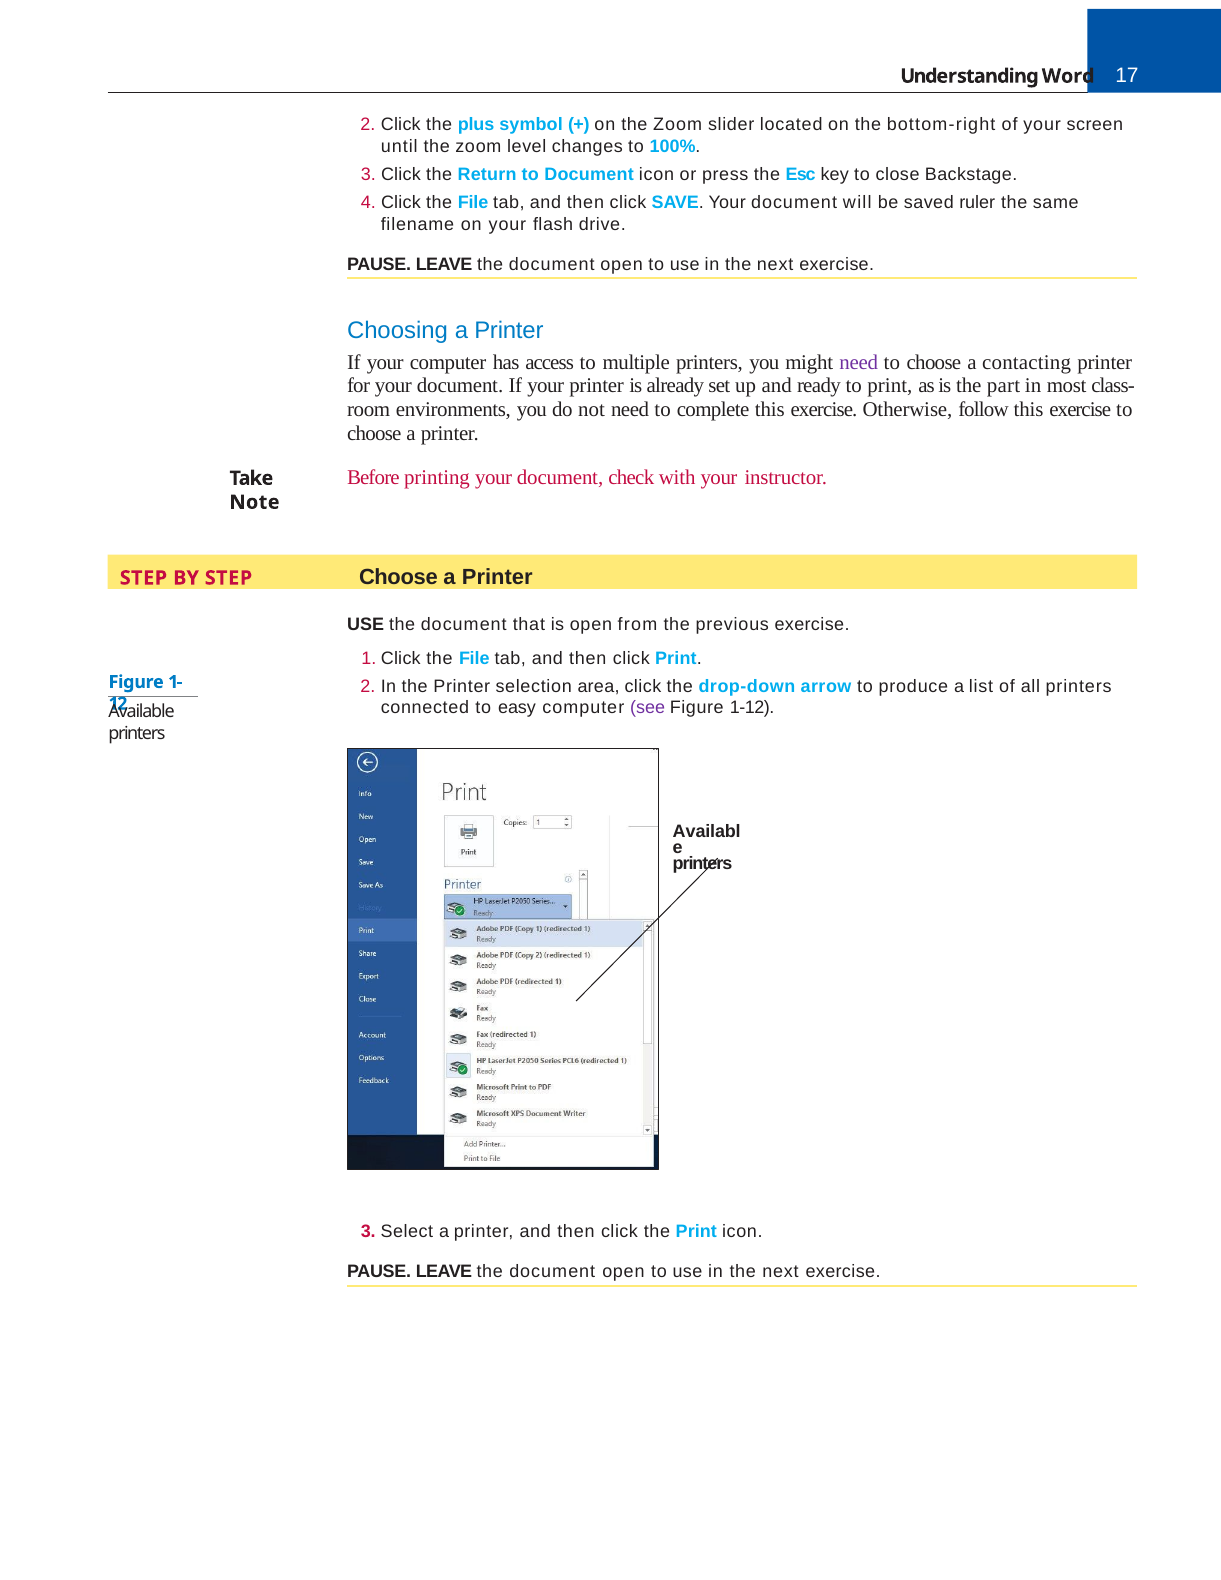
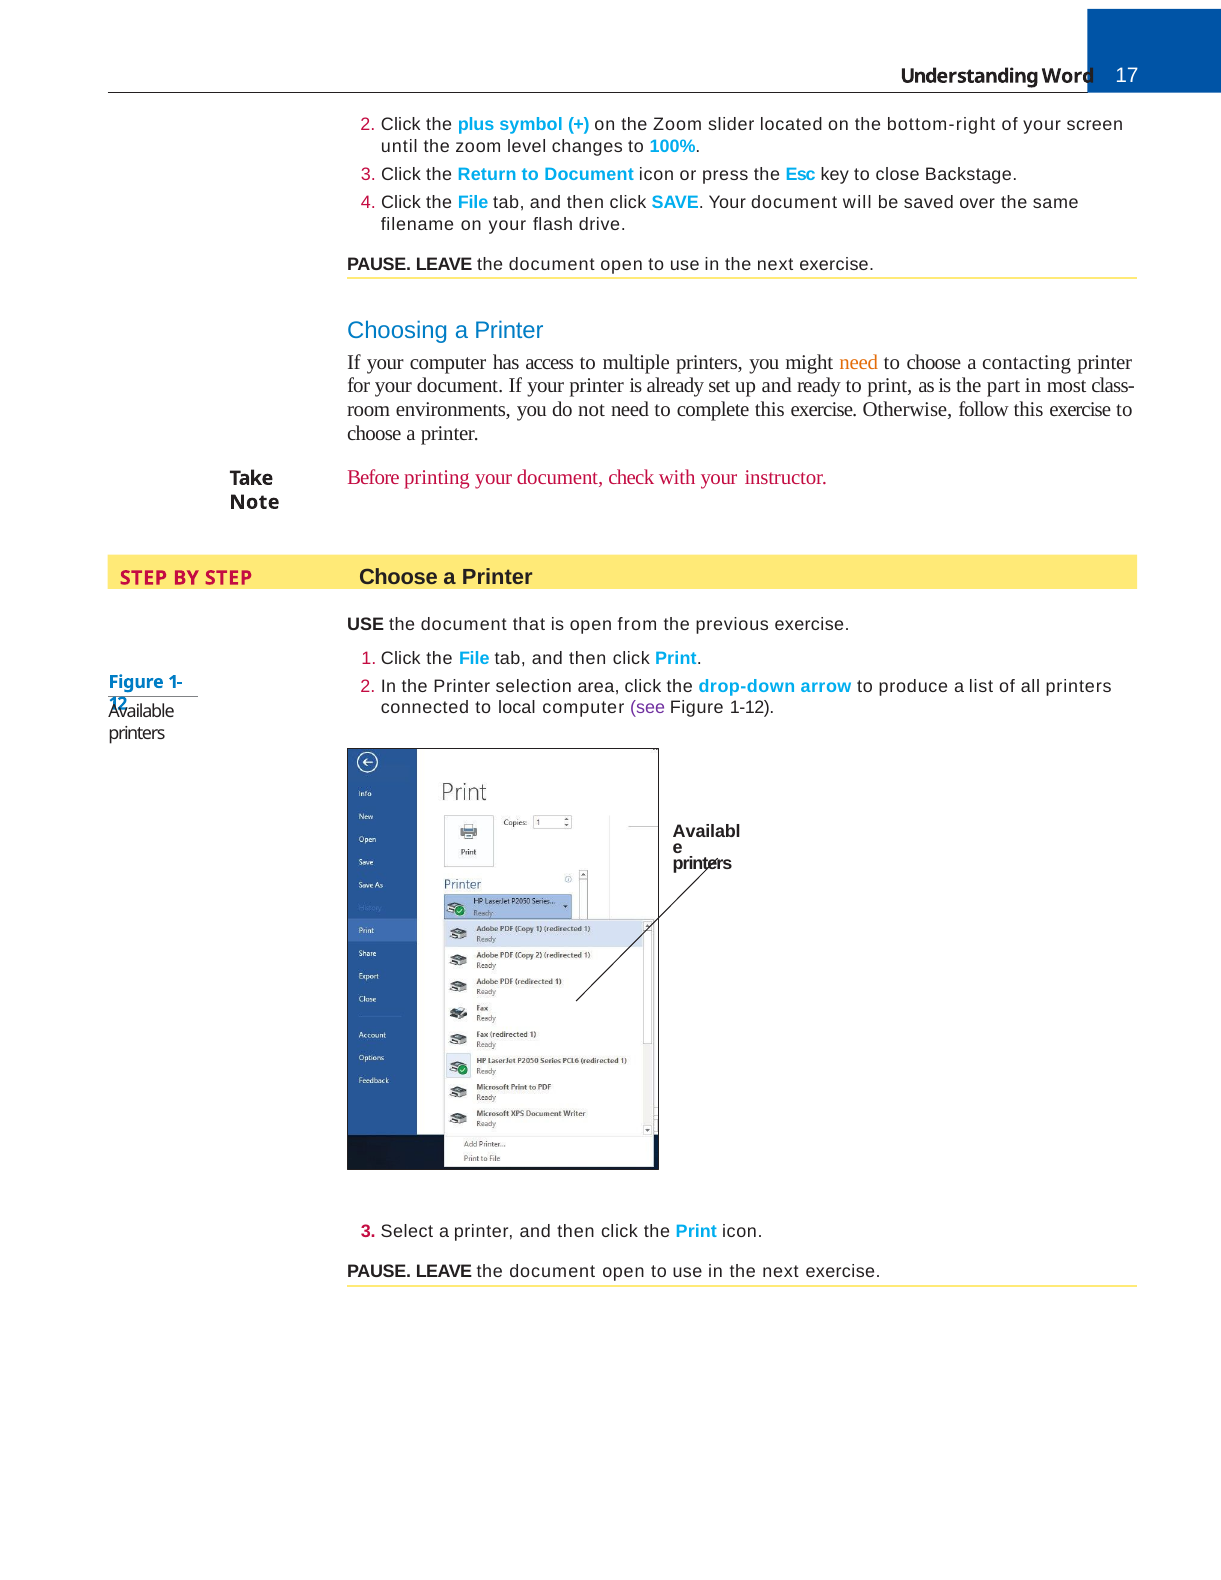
ruler: ruler -> over (977, 202)
need colour: purple -> orange (859, 362)
easy: easy -> local (517, 708)
